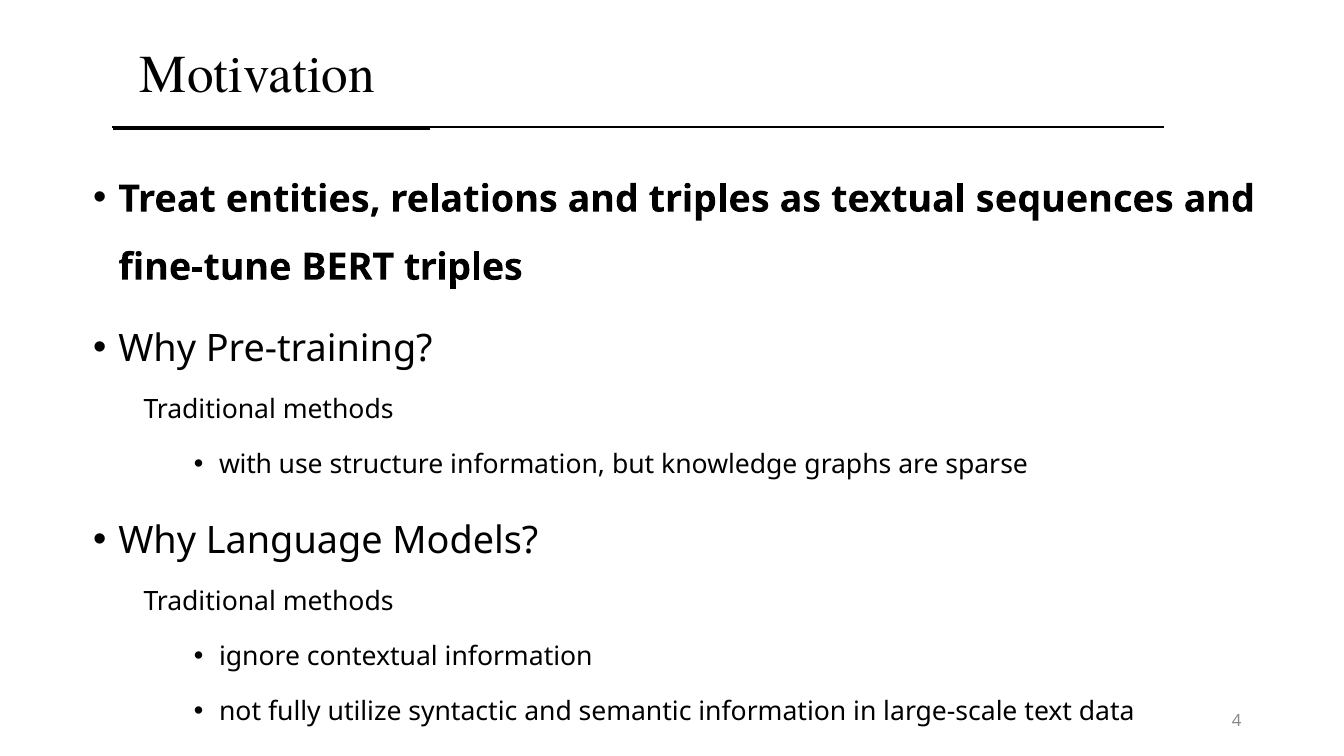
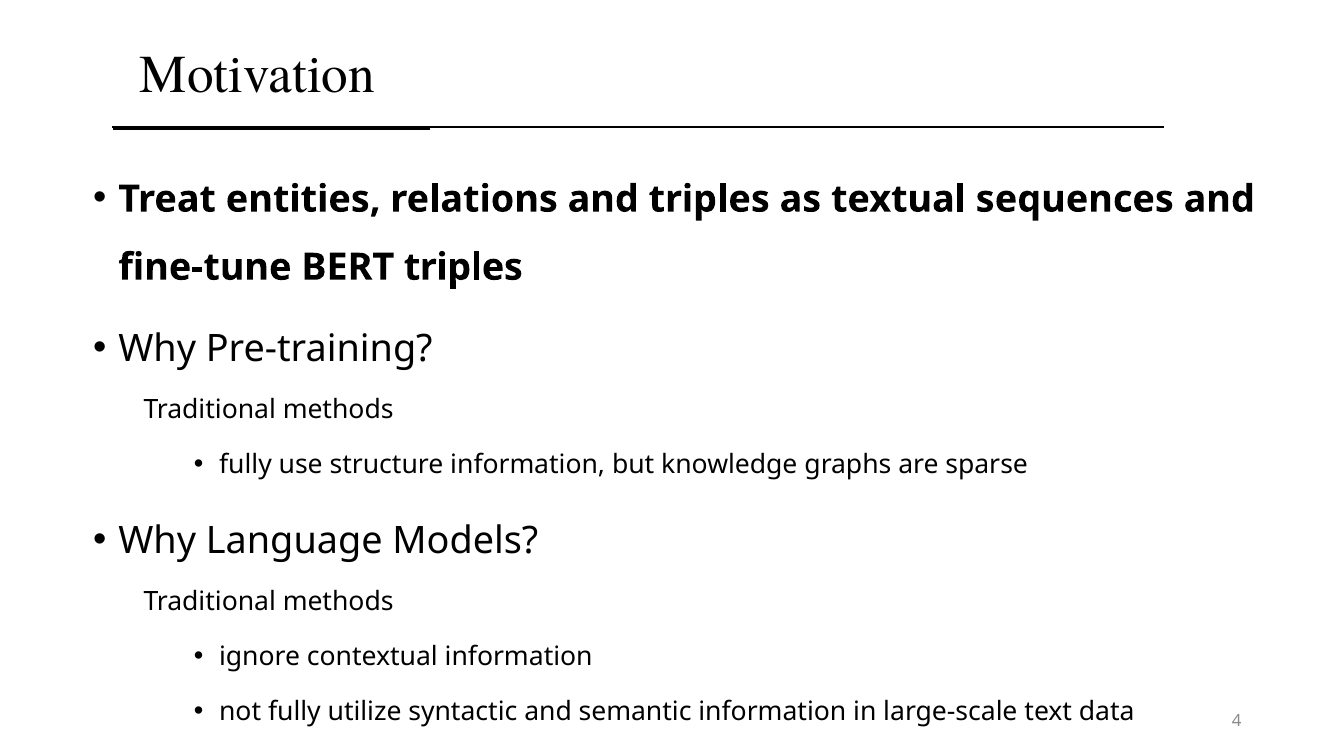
with: with -> fully (245, 465)
